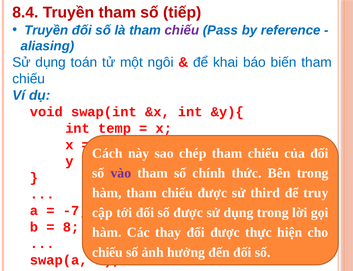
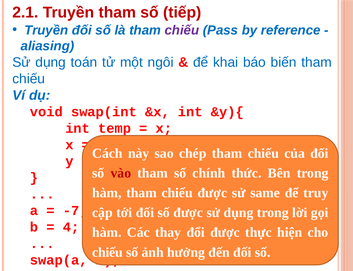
8.4: 8.4 -> 2.1 (25, 12)
vào colour: purple -> red (121, 173)
third: third -> same (265, 193)
8: 8 -> 4 (71, 227)
